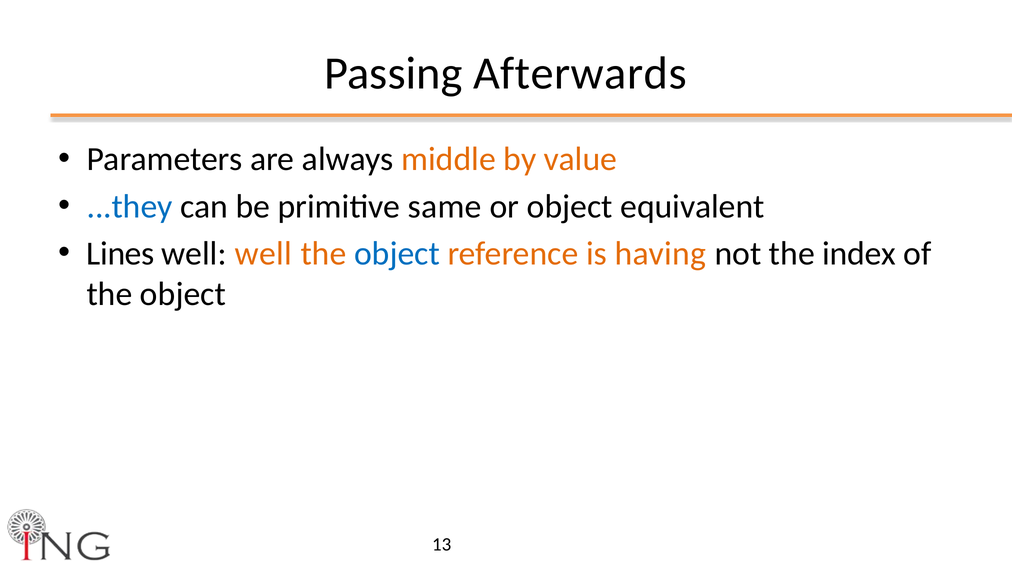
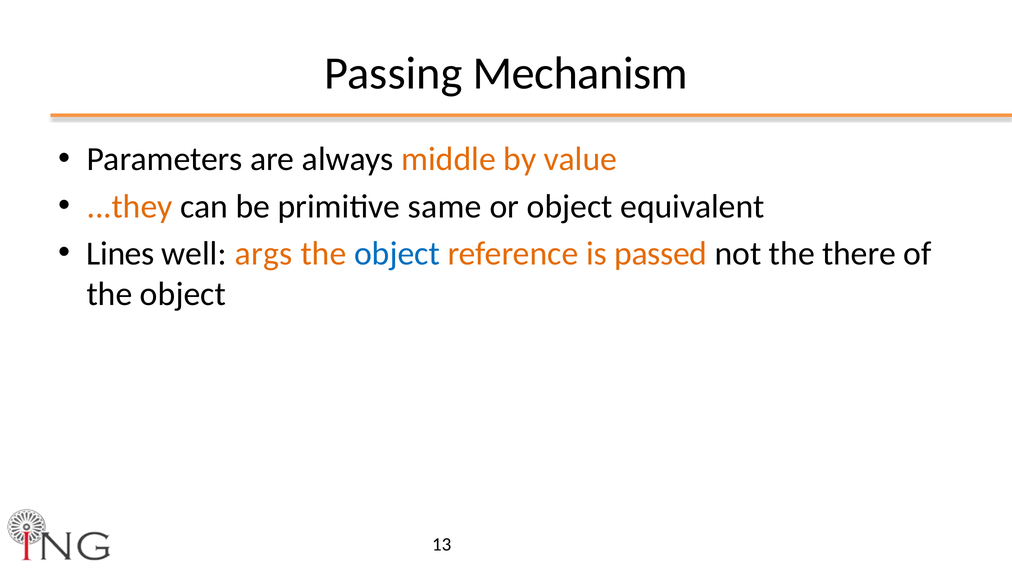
Afterwards: Afterwards -> Mechanism (580, 73)
...they colour: blue -> orange (130, 206)
well well: well -> args (264, 254)
having: having -> passed (661, 254)
index: index -> there (859, 254)
